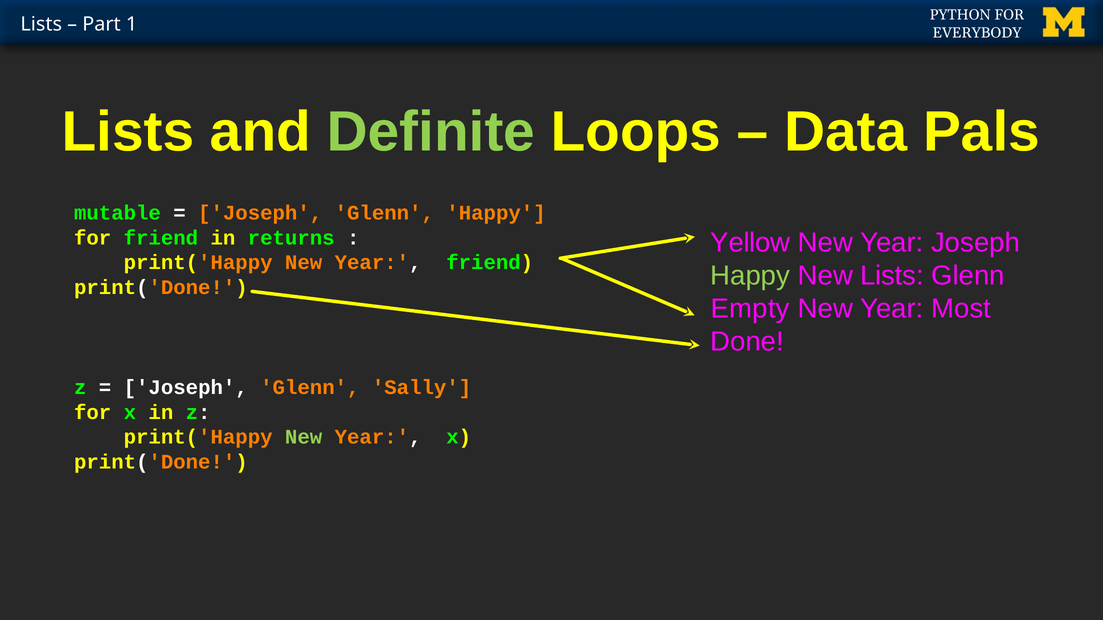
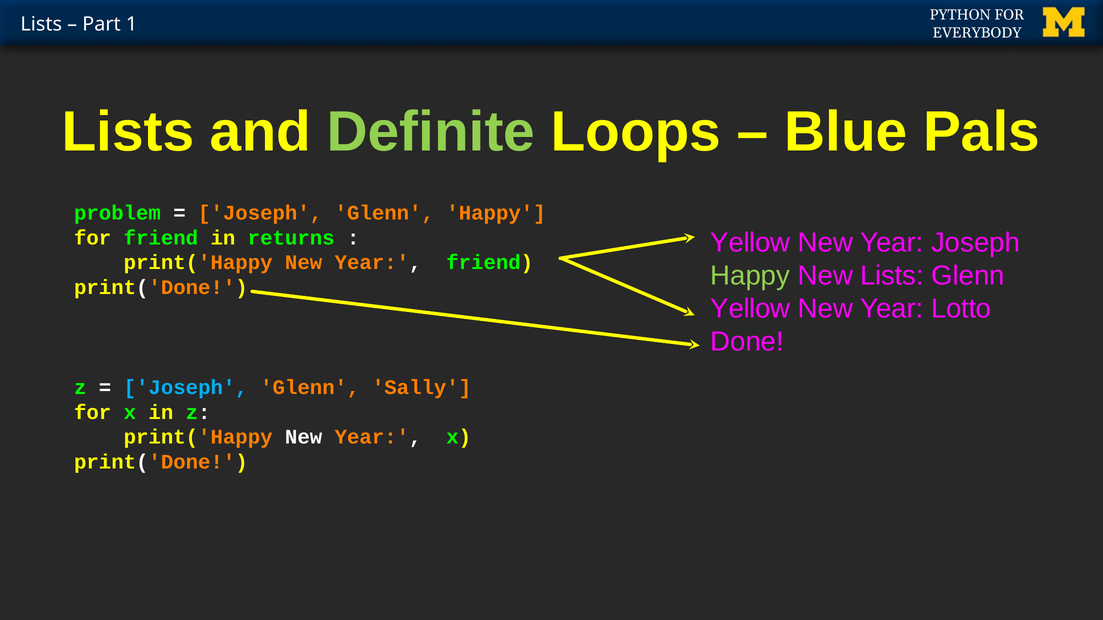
Data: Data -> Blue (846, 132)
mutable: mutable -> problem (117, 213)
Empty: Empty -> Yellow (750, 309)
Most: Most -> Lotto (961, 309)
Joseph colour: white -> light blue (186, 388)
New colour: light green -> white (304, 437)
